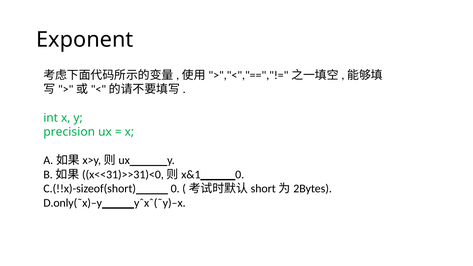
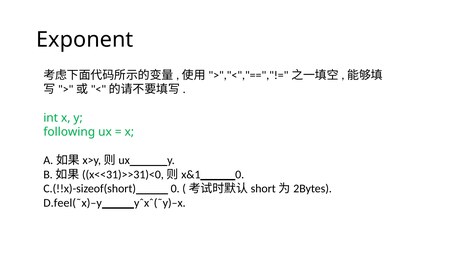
precision: precision -> following (69, 132)
D.only(˜x)–y: D.only(˜x)–y -> D.feel(˜x)–y (73, 203)
